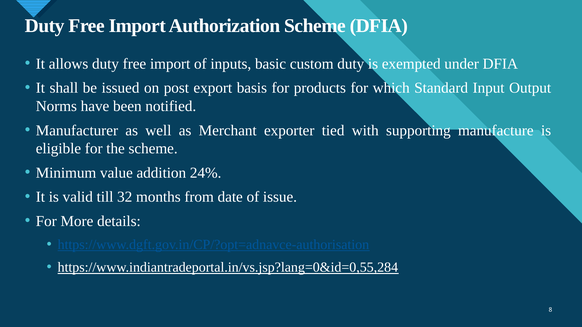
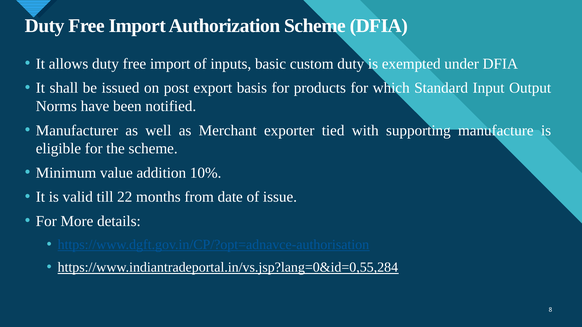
24%: 24% -> 10% (206, 173)
32: 32 -> 22 (125, 197)
